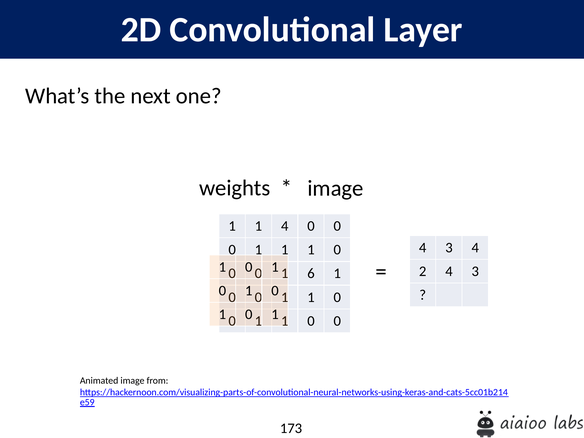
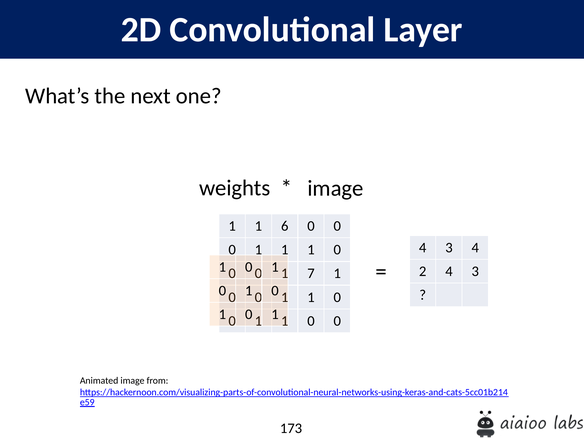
1 1 4: 4 -> 6 (285, 226)
6: 6 -> 7 (311, 274)
